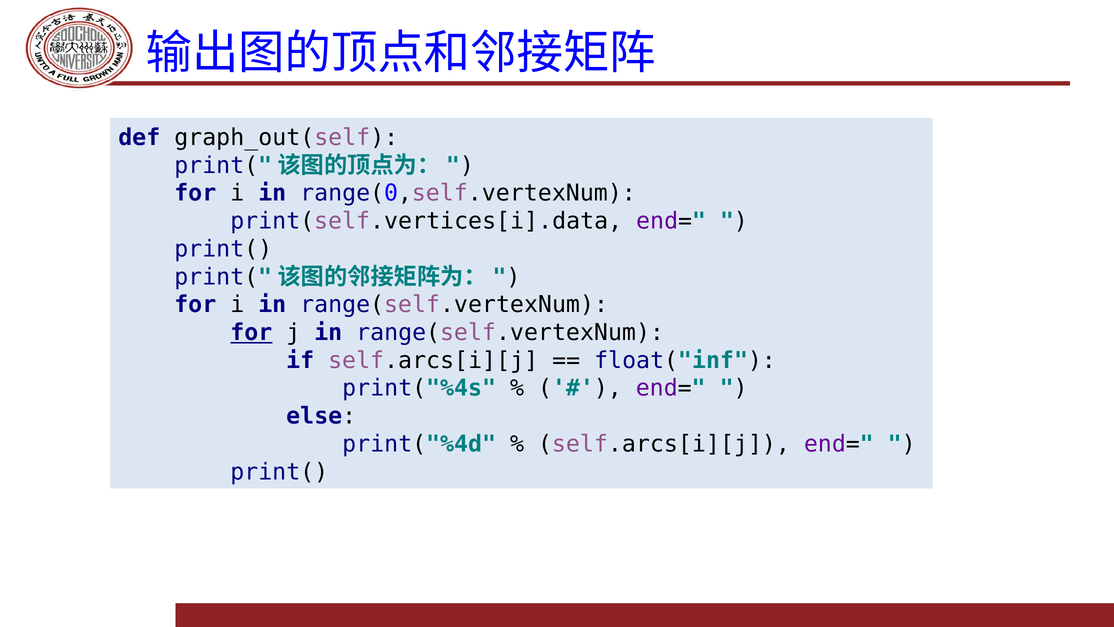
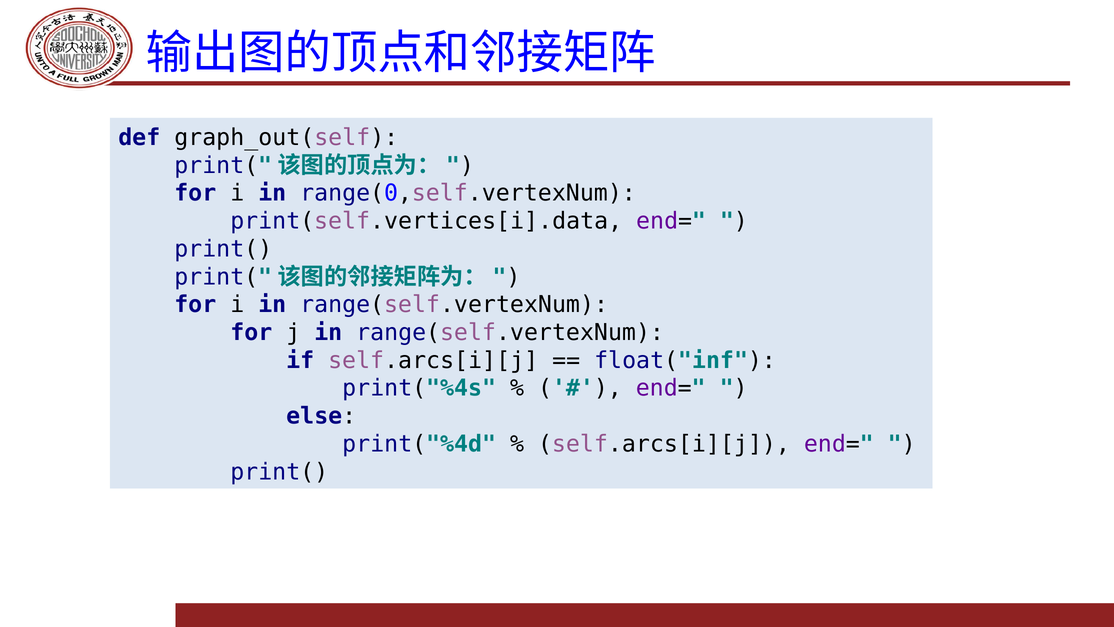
for underline: present -> none (251, 333)
